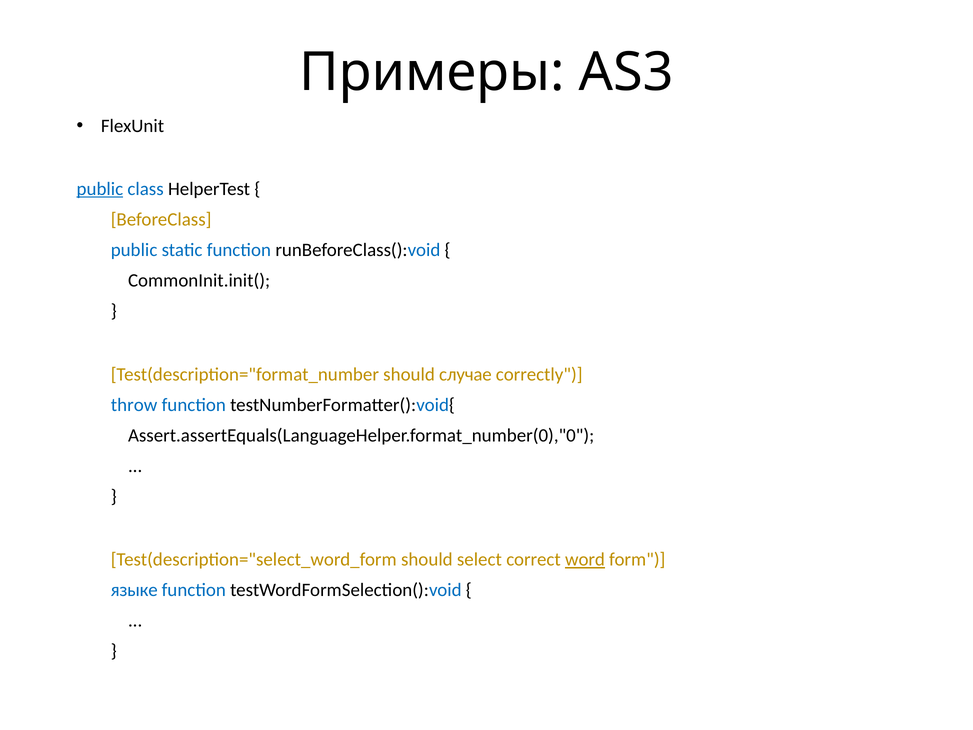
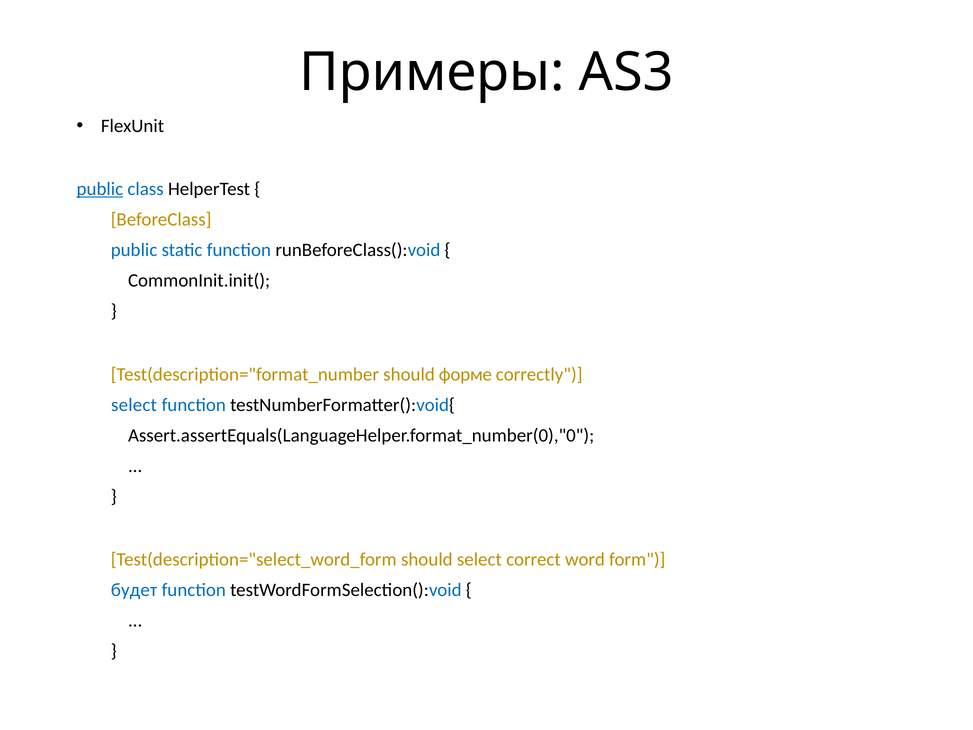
случае: случае -> форме (465, 374)
throw: throw -> select (134, 405)
word underline: present -> none (585, 559)
языке: языке -> будет (134, 590)
